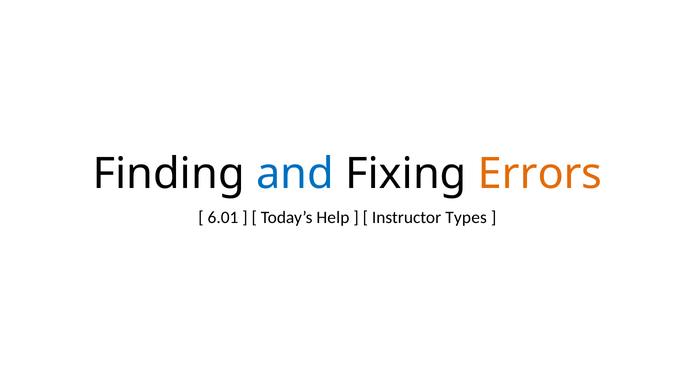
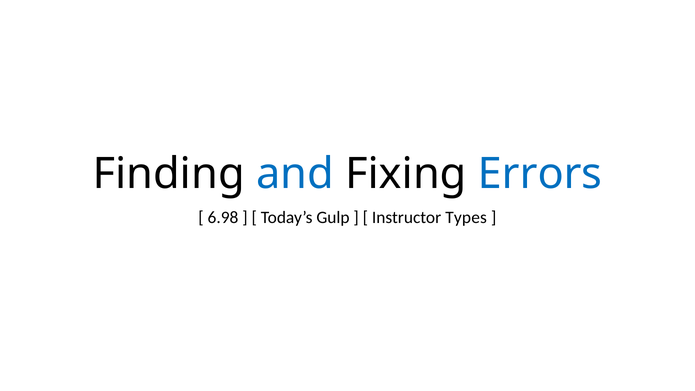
Errors colour: orange -> blue (540, 174)
6.01: 6.01 -> 6.98 (223, 217)
Help: Help -> Gulp (333, 217)
